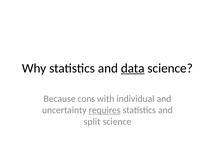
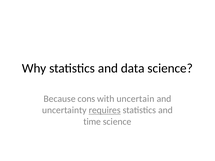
data underline: present -> none (133, 68)
individual: individual -> uncertain (135, 99)
split: split -> time (92, 122)
